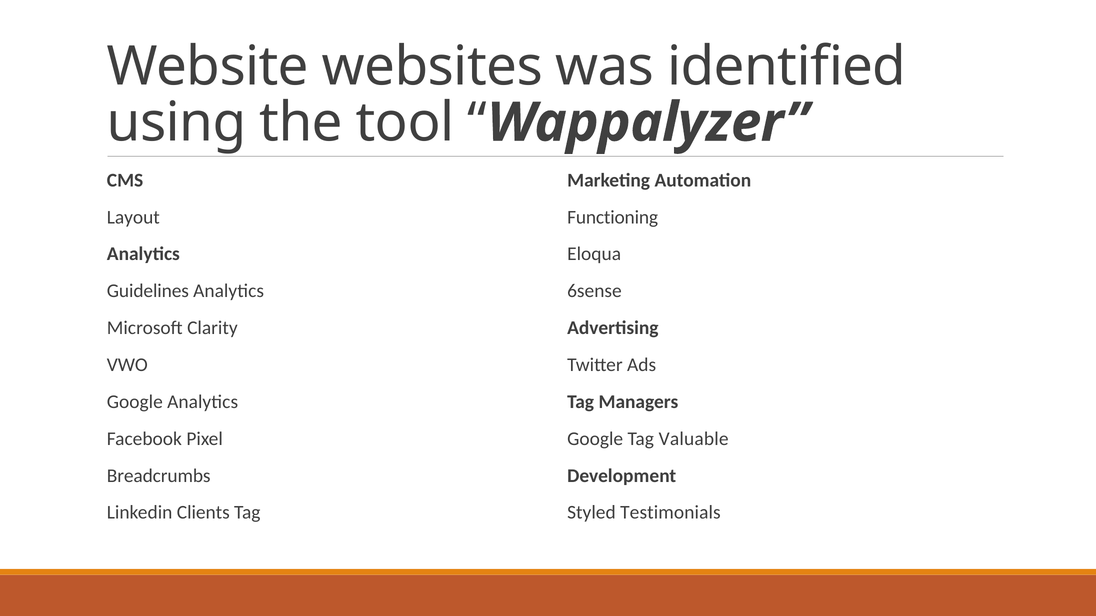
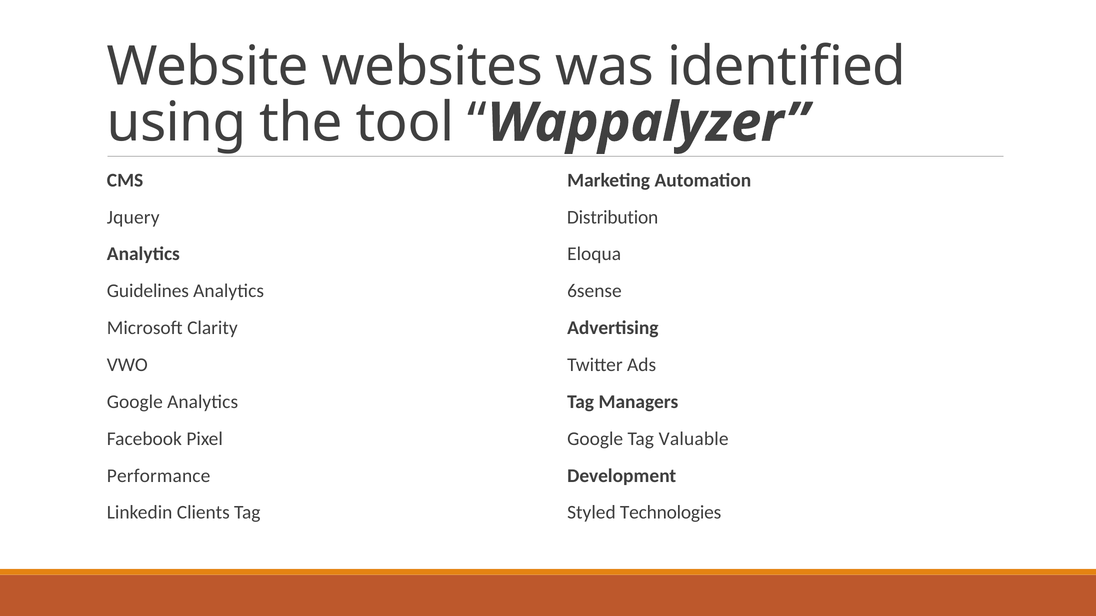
Layout: Layout -> Jquery (133, 217)
Functioning: Functioning -> Distribution (613, 217)
Breadcrumbs: Breadcrumbs -> Performance (159, 476)
Testimonials: Testimonials -> Technologies (671, 513)
